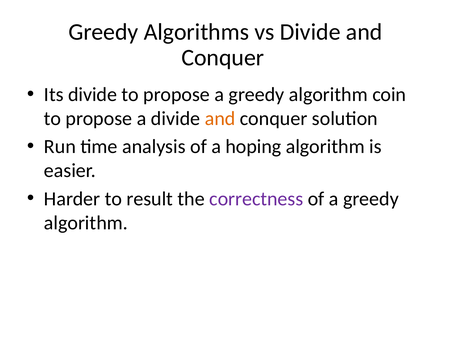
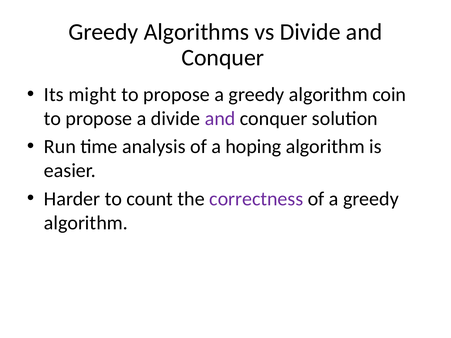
Its divide: divide -> might (92, 95)
and colour: orange -> purple (220, 119)
result: result -> count (150, 199)
